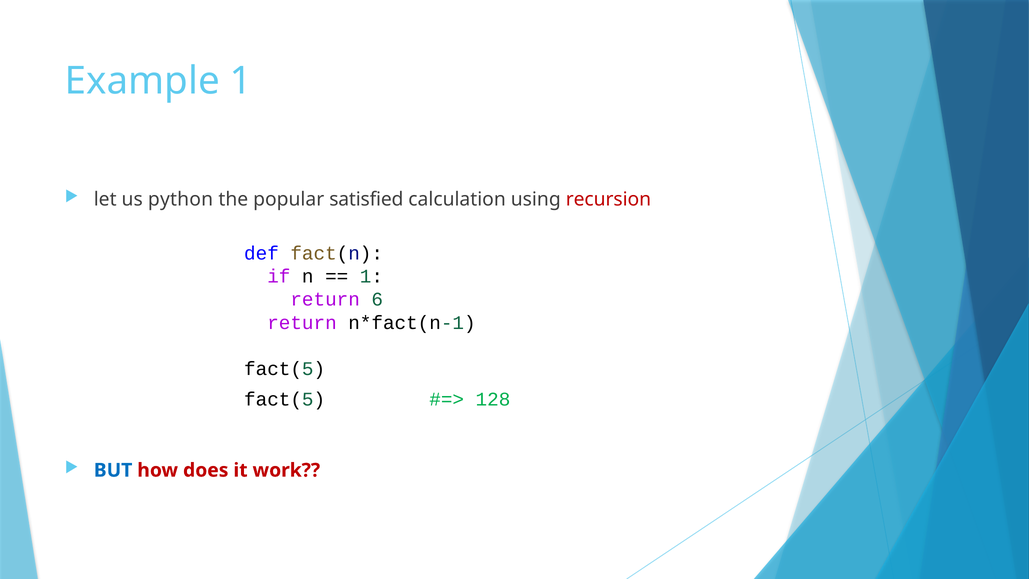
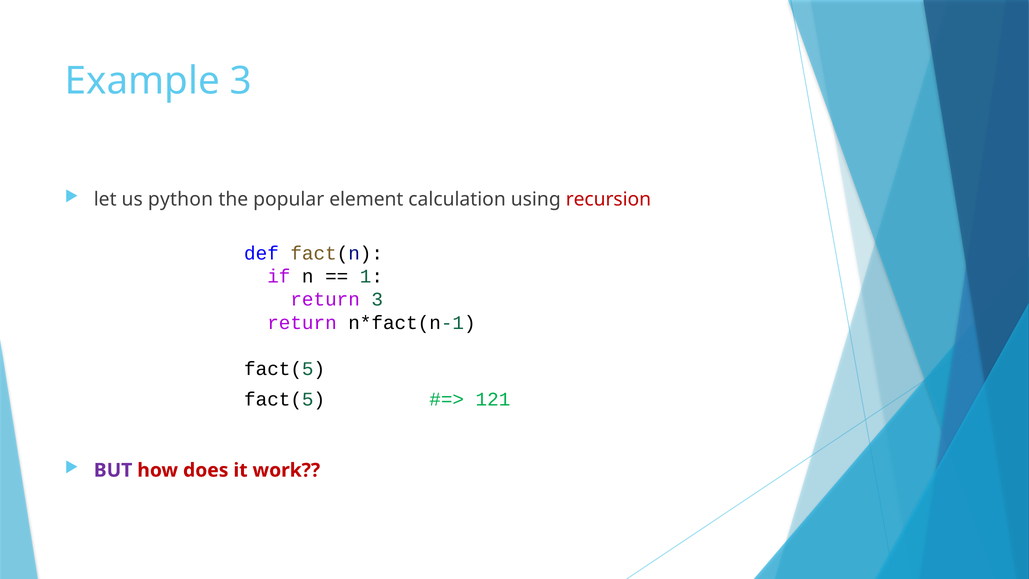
Example 1: 1 -> 3 (241, 81)
satisfied: satisfied -> element (366, 199)
return 6: 6 -> 3 (377, 299)
128: 128 -> 121 (493, 399)
BUT colour: blue -> purple (113, 470)
